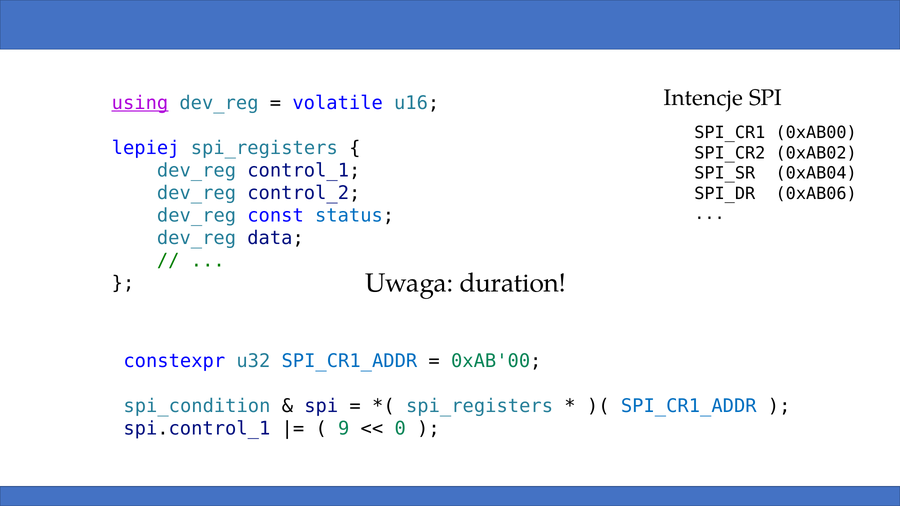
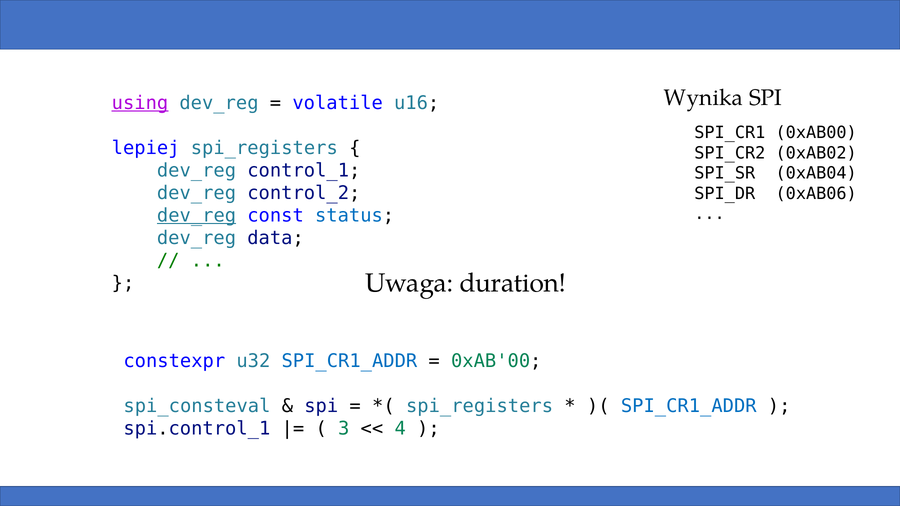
Intencje: Intencje -> Wynika (703, 98)
dev_reg underline: none -> present (197, 216)
spi_condition: spi_condition -> spi_consteval (197, 406)
9: 9 -> 3 (344, 429)
0: 0 -> 4 (400, 429)
